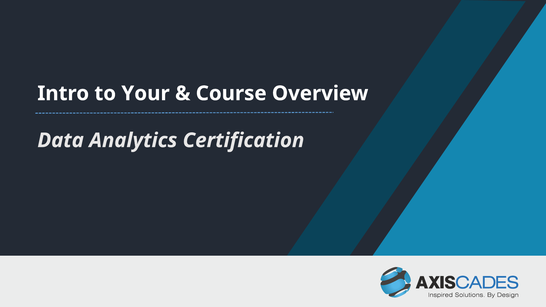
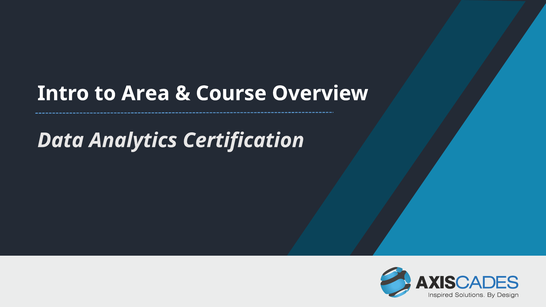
Your: Your -> Area (146, 93)
